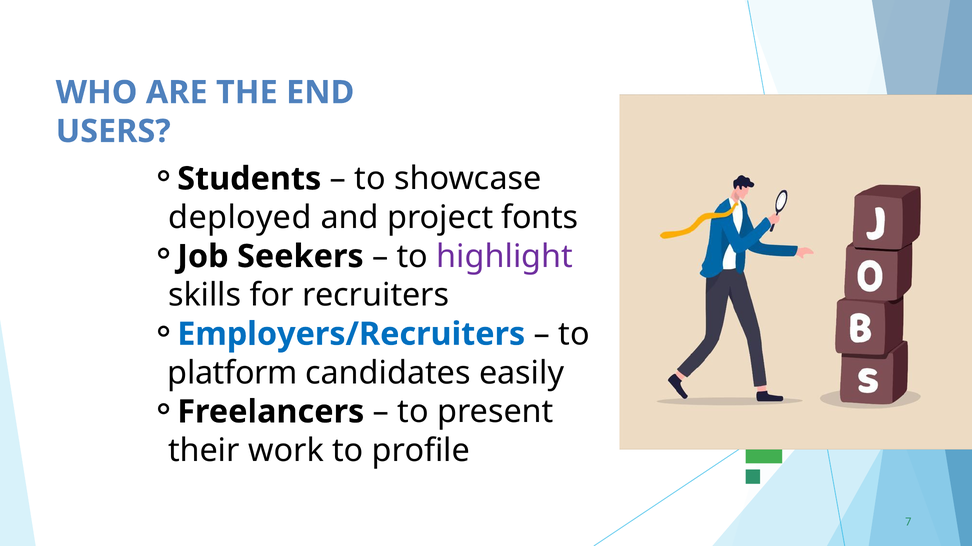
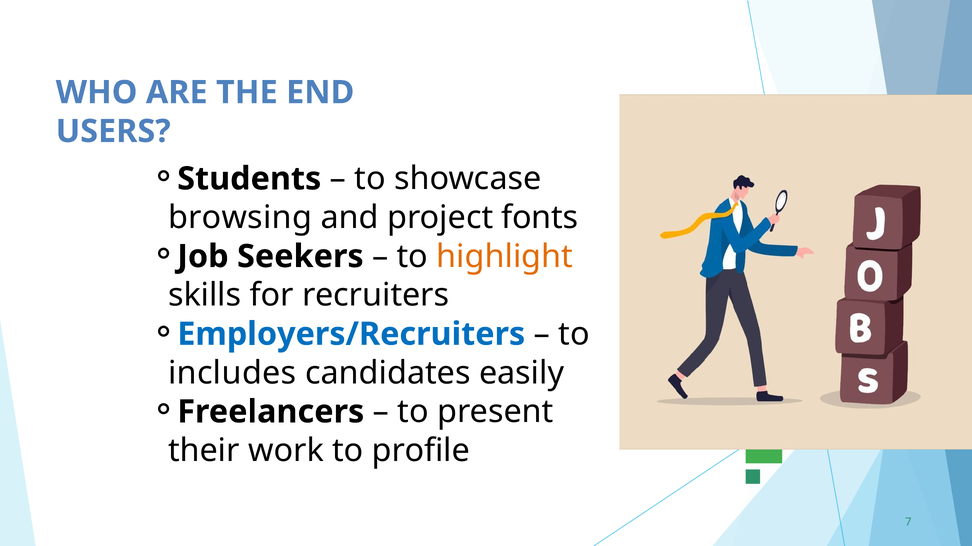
deployed: deployed -> browsing (240, 218)
highlight colour: purple -> orange (505, 257)
platform: platform -> includes (232, 373)
